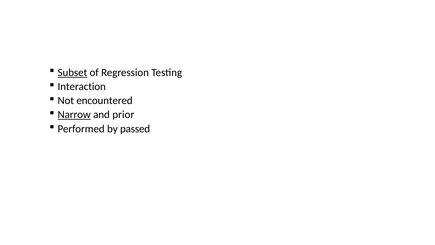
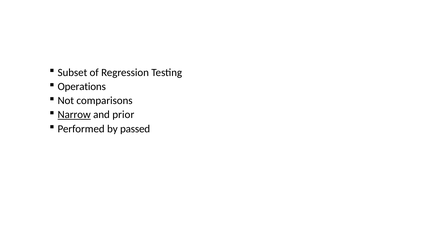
Subset underline: present -> none (72, 73)
Interaction: Interaction -> Operations (82, 87)
encountered: encountered -> comparisons (105, 101)
